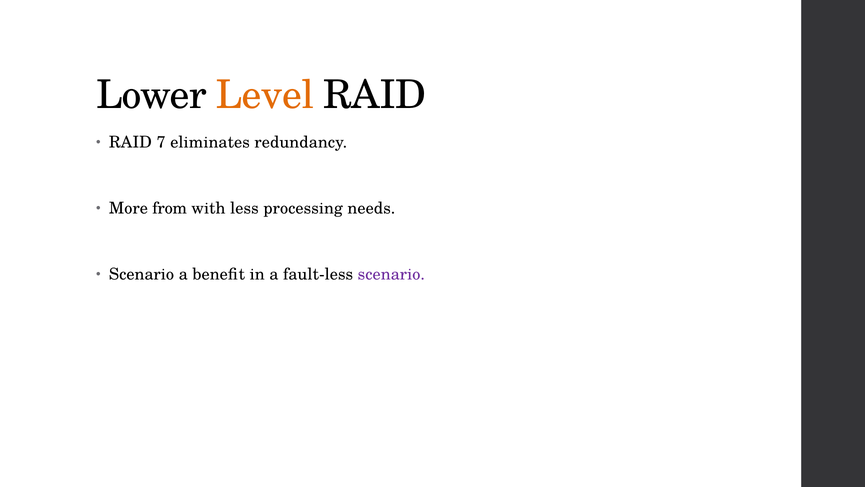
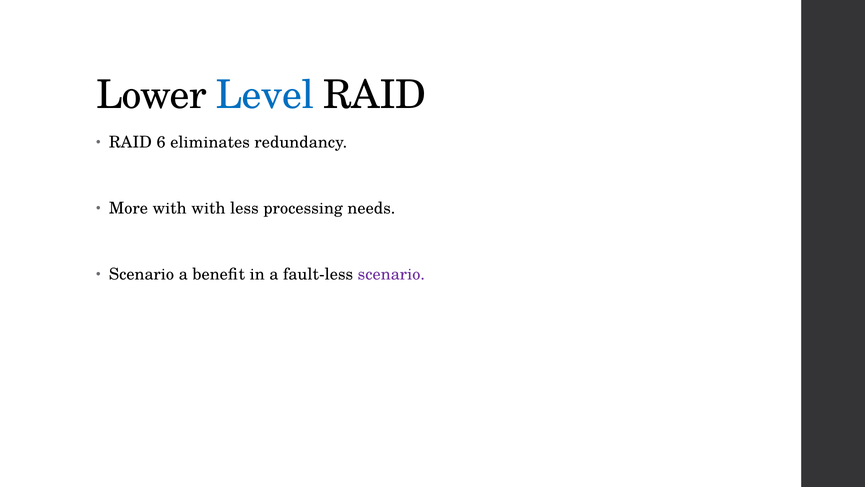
Level colour: orange -> blue (265, 95)
7: 7 -> 6 (161, 142)
More from: from -> with (170, 208)
